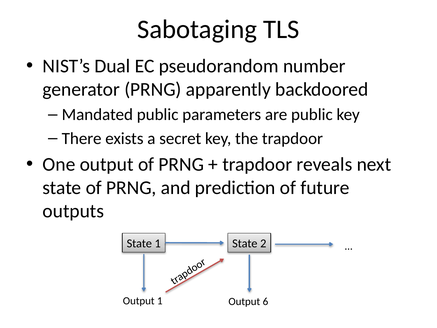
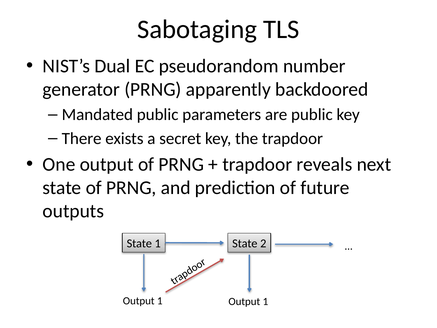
1 Output 6: 6 -> 1 (265, 301)
